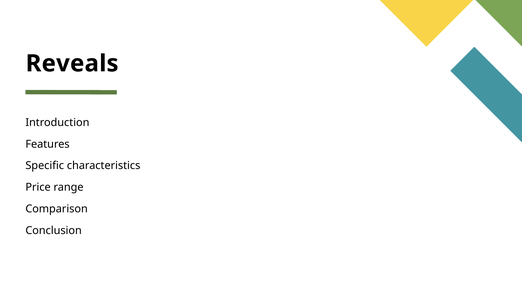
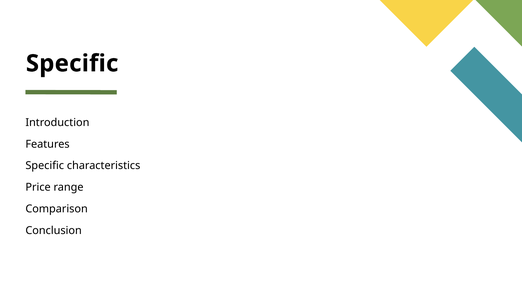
Reveals: Reveals -> Specific (72, 63)
